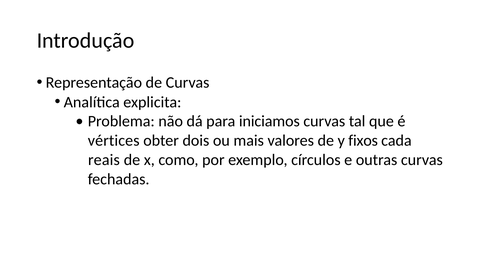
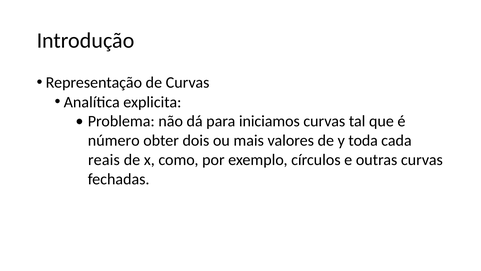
vértices: vértices -> número (114, 140)
fixos: fixos -> toda (363, 140)
